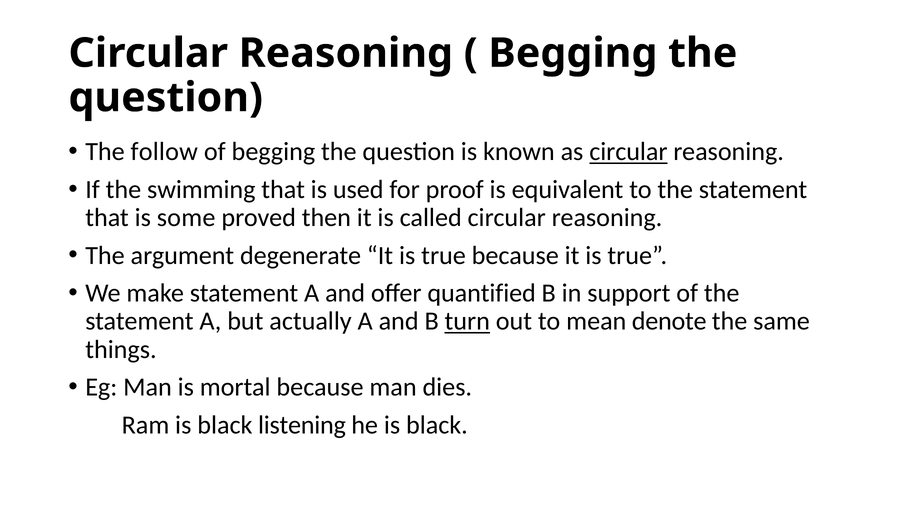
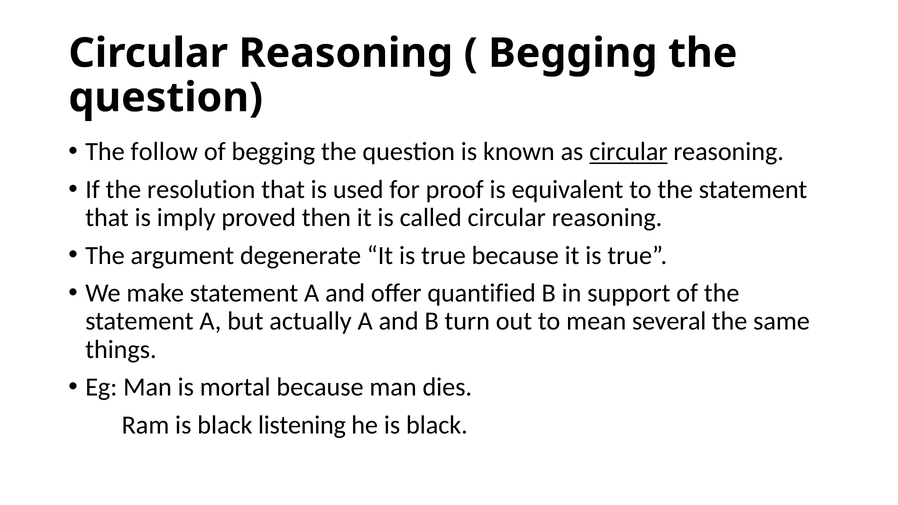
swimming: swimming -> resolution (201, 189)
some: some -> imply (186, 218)
turn underline: present -> none (467, 321)
denote: denote -> several (669, 321)
